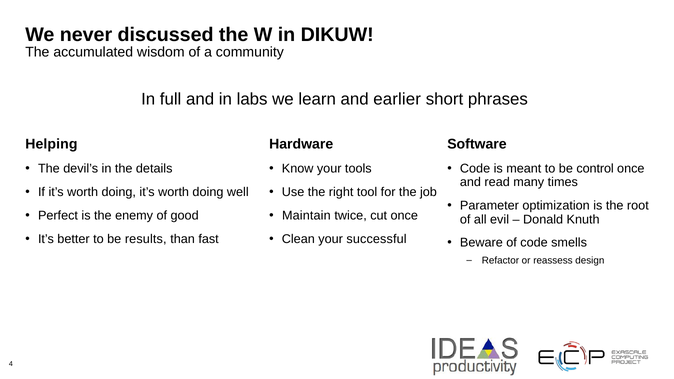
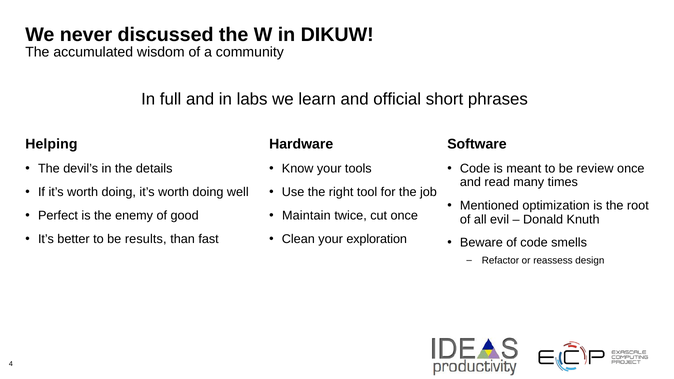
earlier: earlier -> official (397, 99)
control: control -> review (595, 169)
Parameter: Parameter -> Mentioned (489, 206)
successful: successful -> exploration (377, 239)
